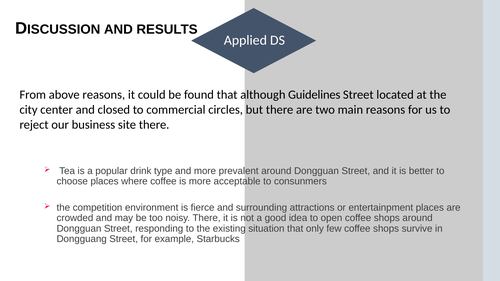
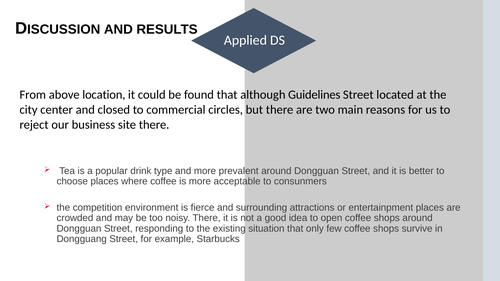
above reasons: reasons -> location (104, 95)
